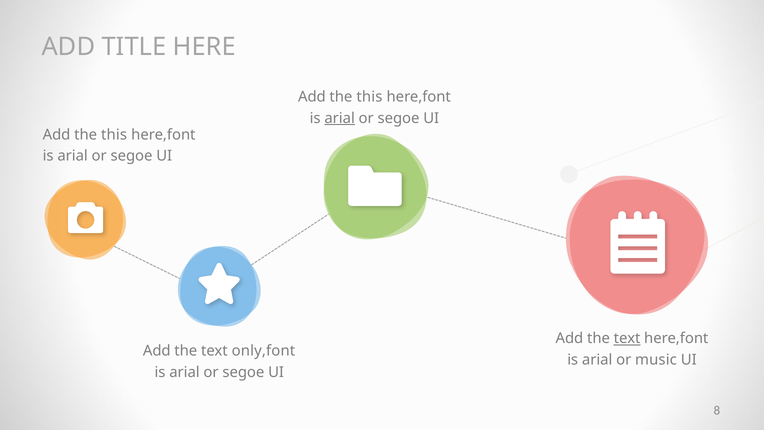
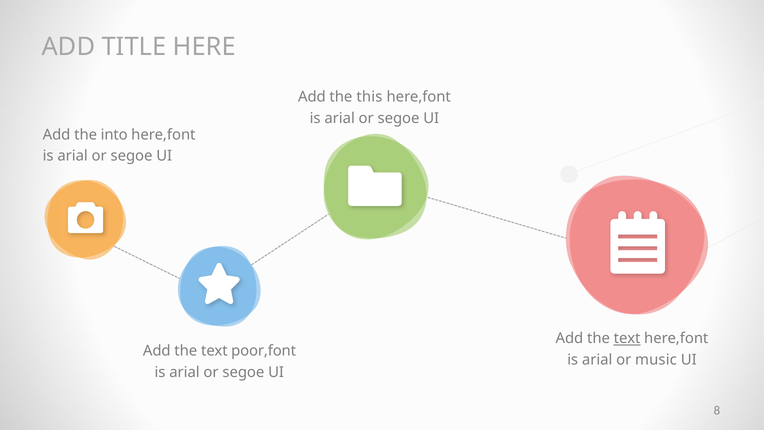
arial underline: present -> none (340, 118)
this: this -> into (114, 135)
only,font: only,font -> poor,font (264, 350)
